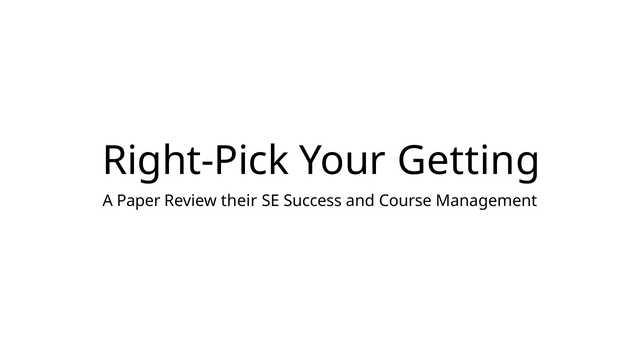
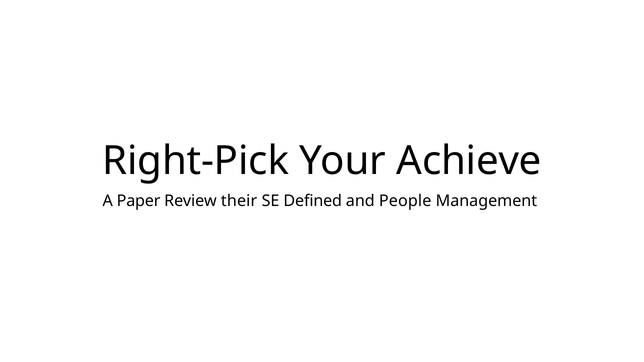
Getting: Getting -> Achieve (469, 161)
Success: Success -> Defined (313, 201)
Course: Course -> People (405, 201)
